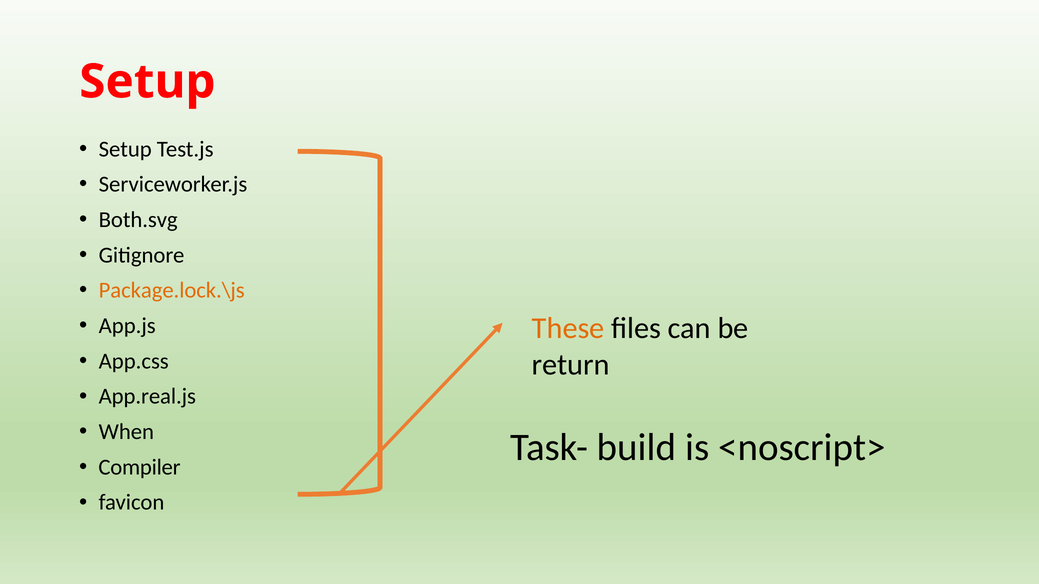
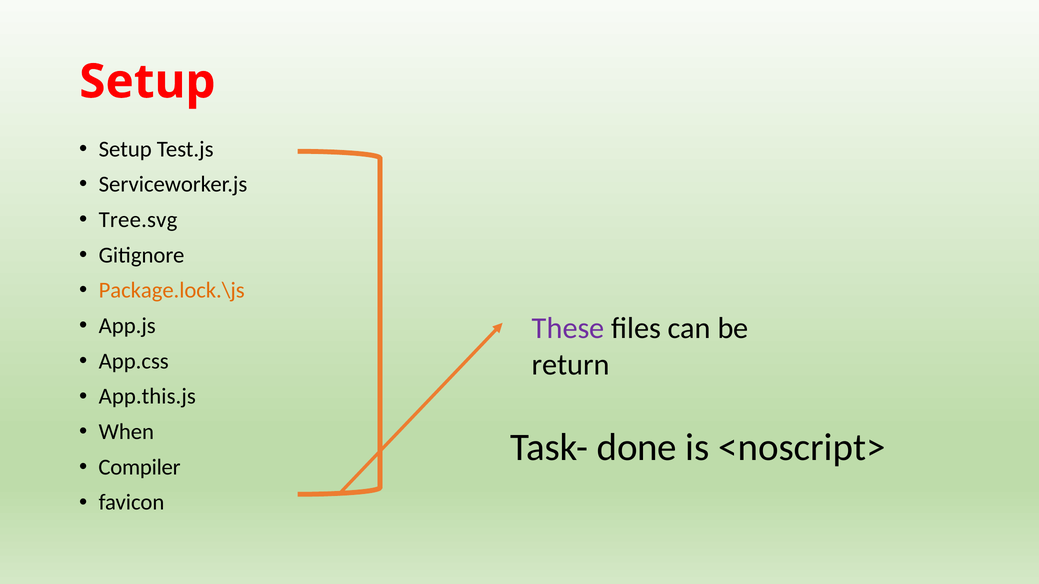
Both.svg: Both.svg -> Tree.svg (138, 220)
These colour: orange -> purple (568, 328)
App.real.js: App.real.js -> App.this.js (147, 397)
build: build -> done (637, 448)
